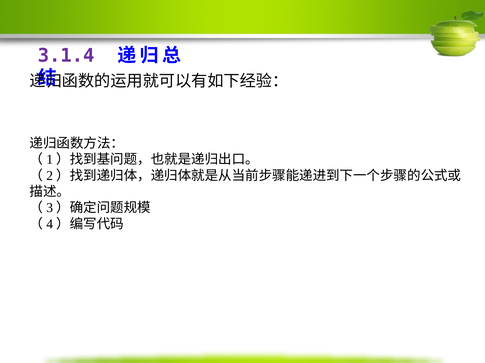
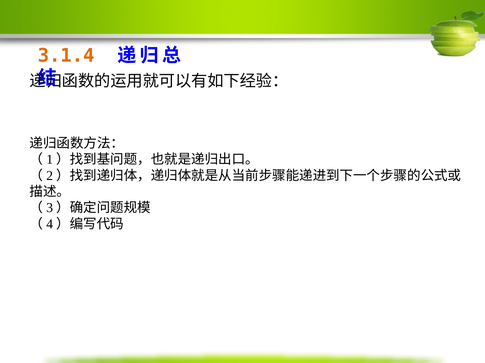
3.1.4 colour: purple -> orange (66, 56)
